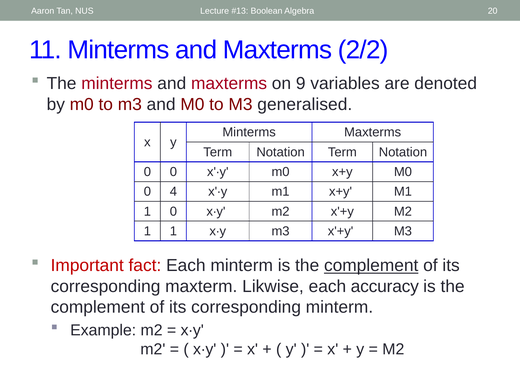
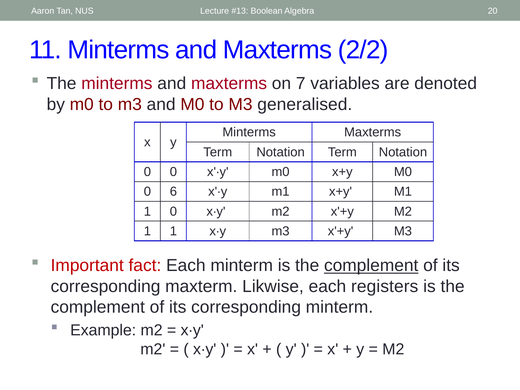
9: 9 -> 7 (301, 84)
4: 4 -> 6 (173, 192)
accuracy: accuracy -> registers (385, 286)
